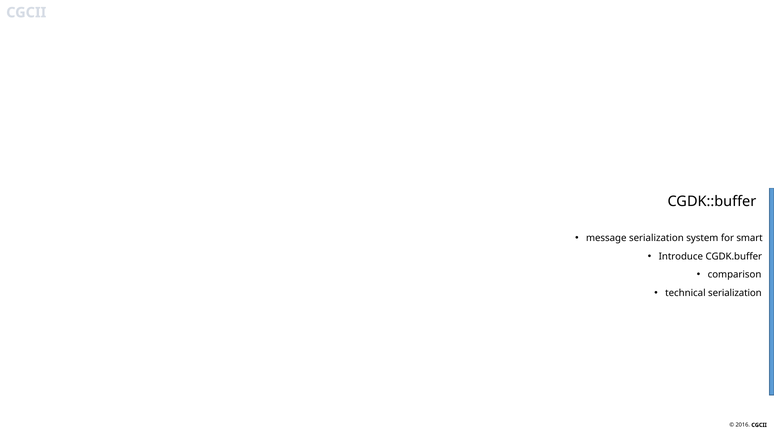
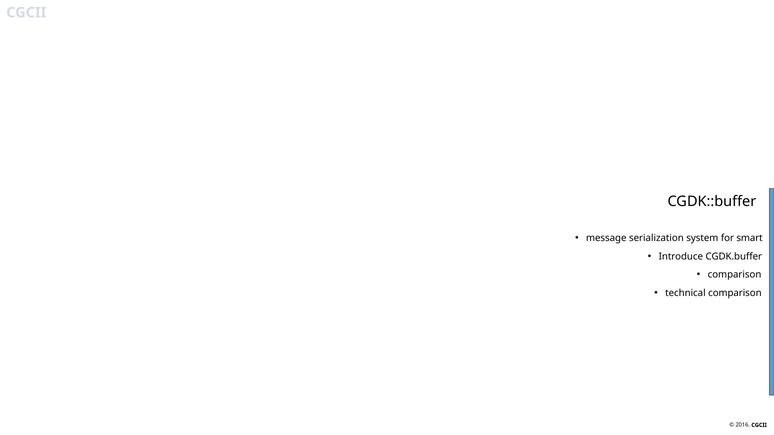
technical serialization: serialization -> comparison (735, 293)
